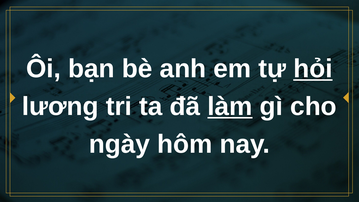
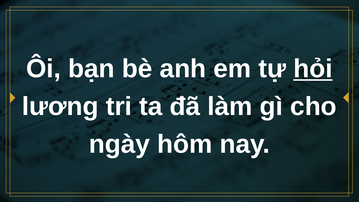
làm underline: present -> none (230, 106)
